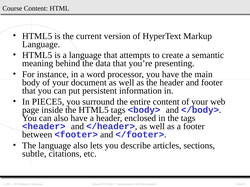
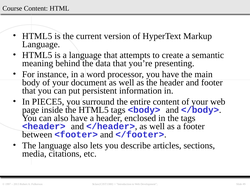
subtle: subtle -> media (34, 154)
